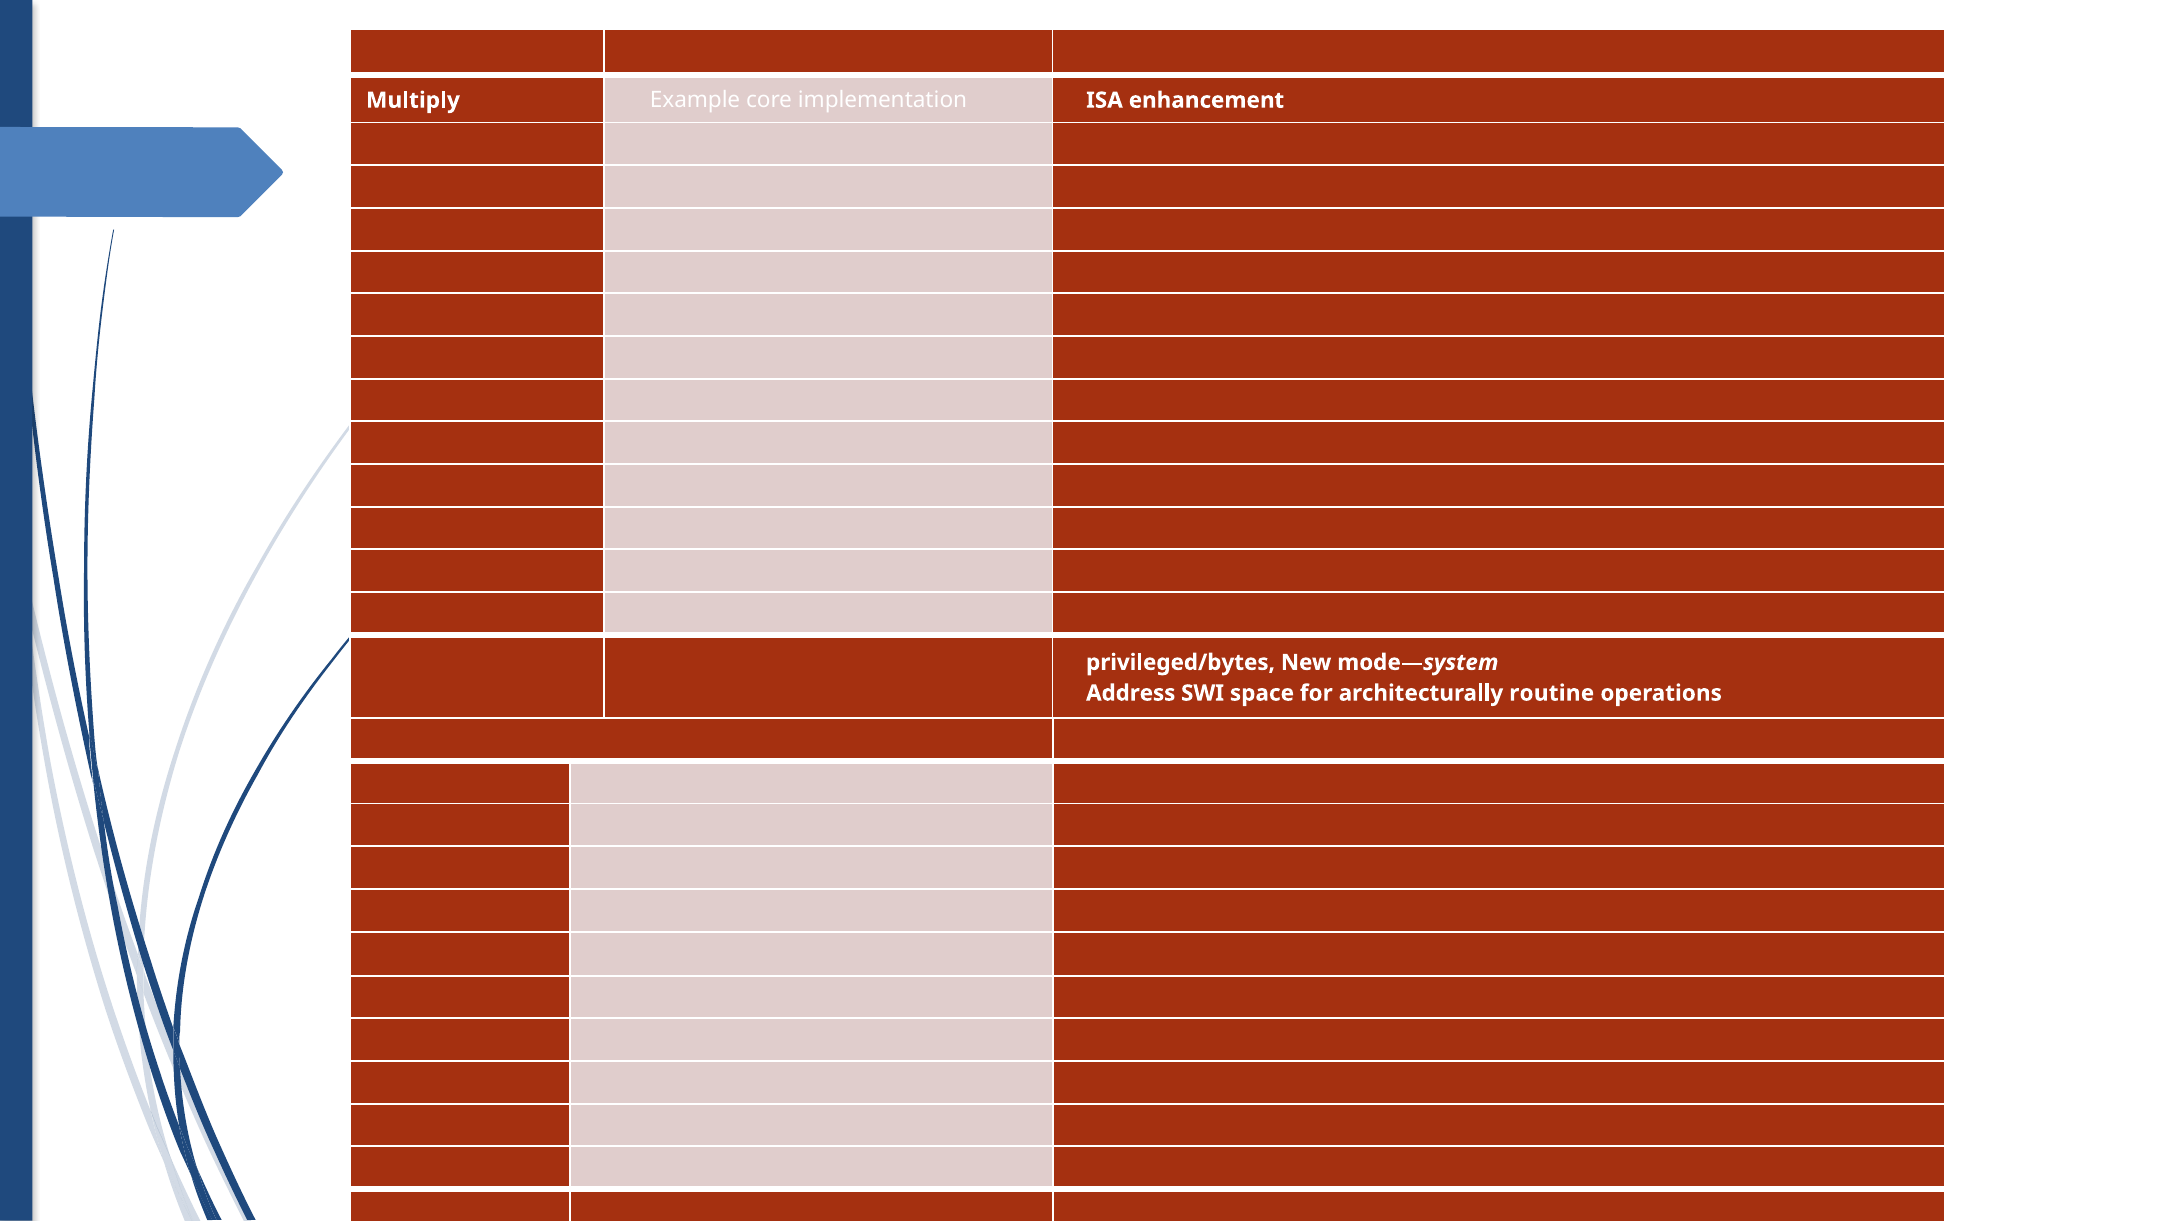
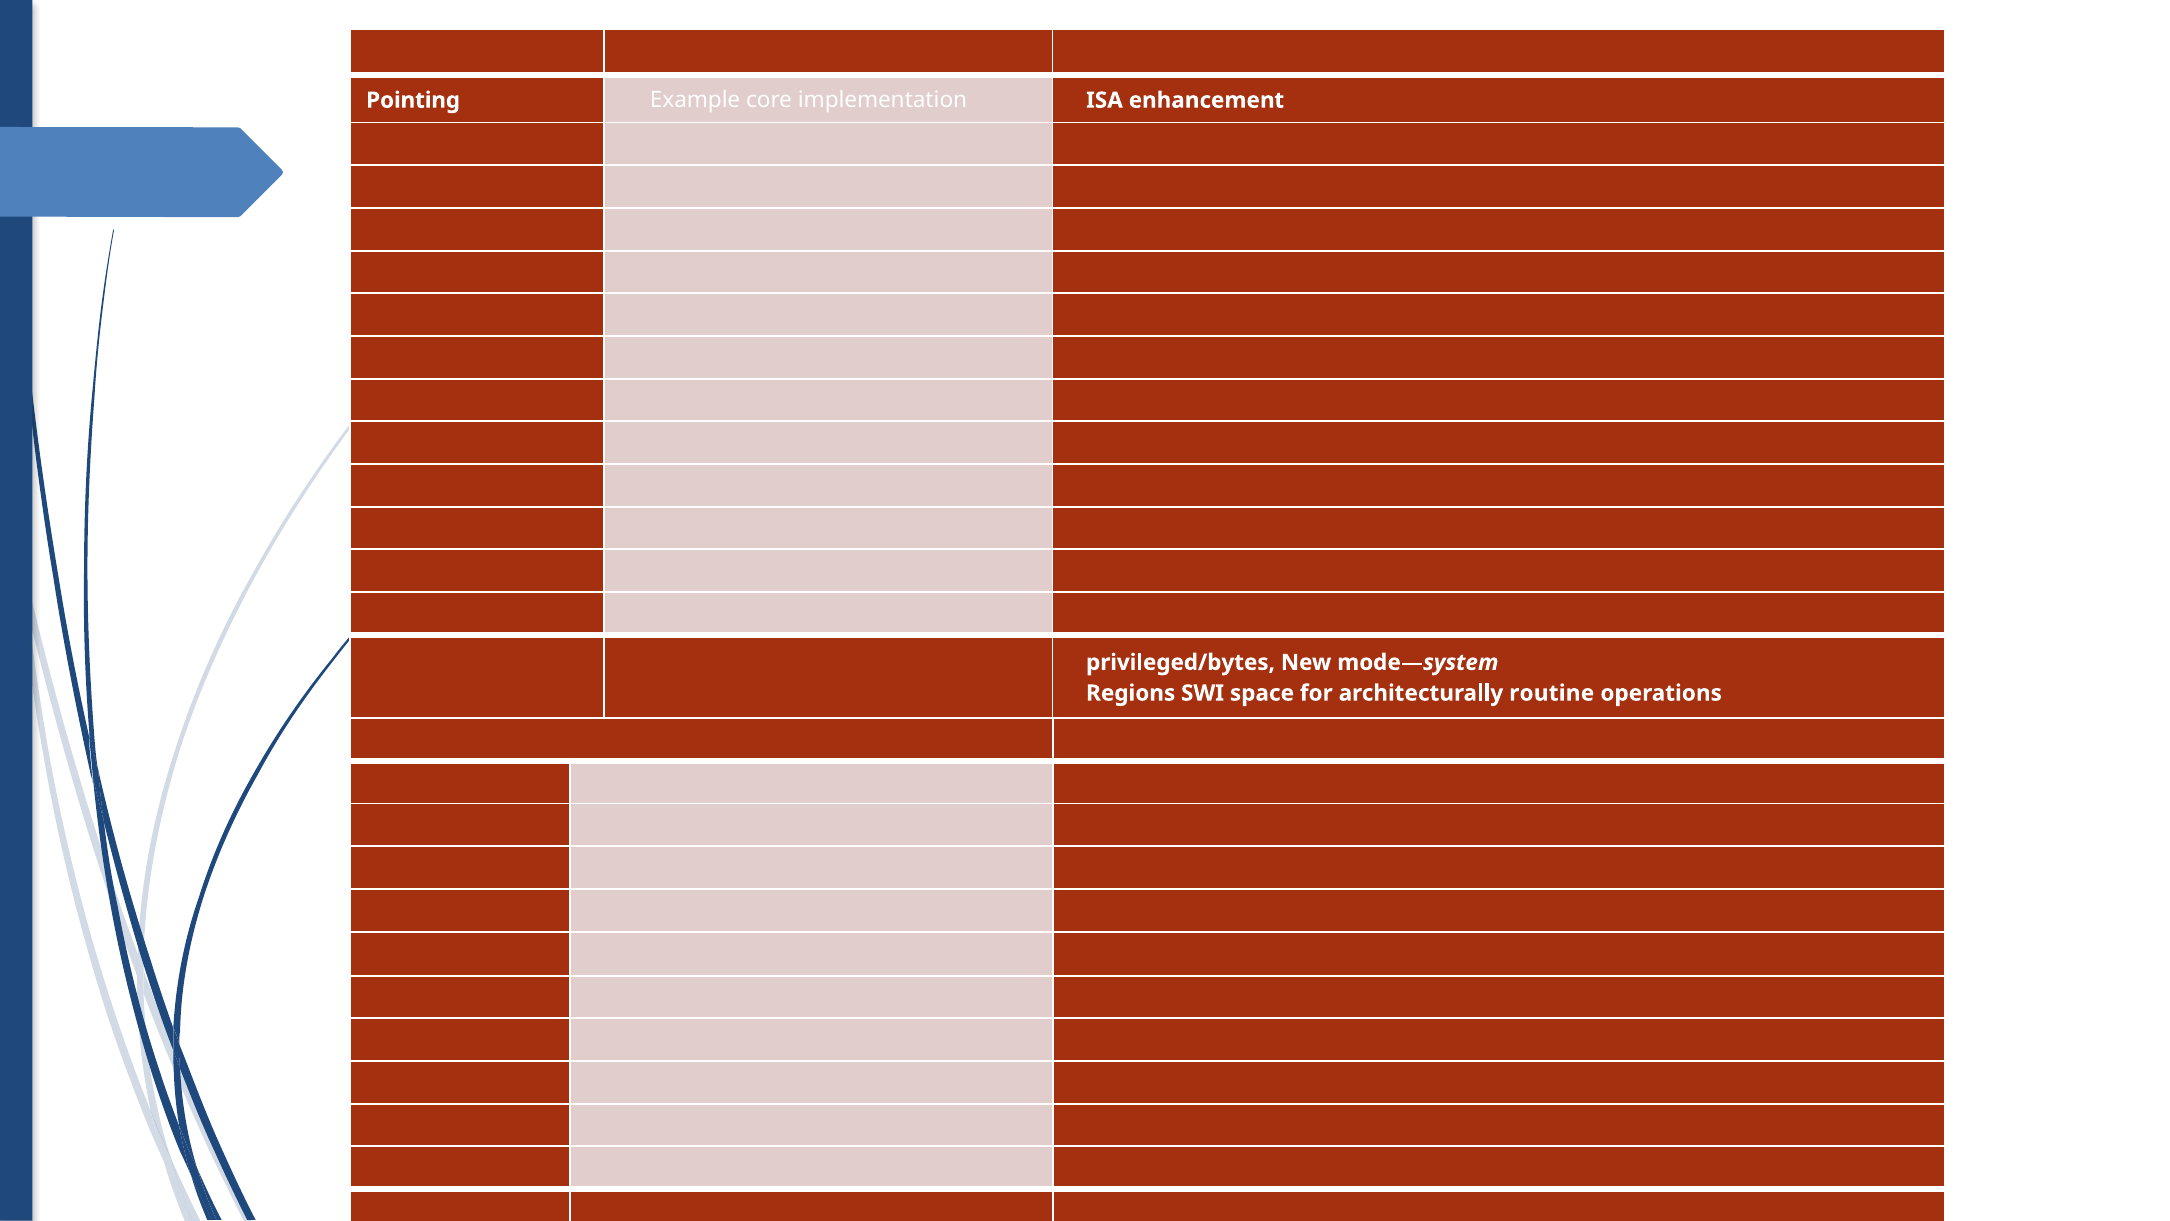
Multiply: Multiply -> Pointing (413, 100)
Address: Address -> Regions (1131, 693)
